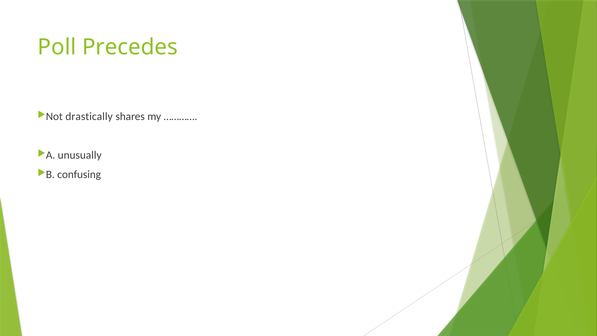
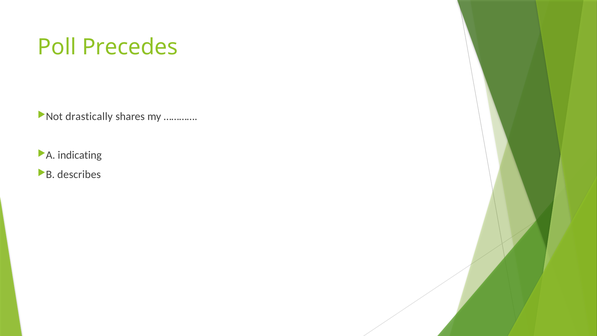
unusually: unusually -> indicating (80, 155)
confusing: confusing -> describes (79, 174)
